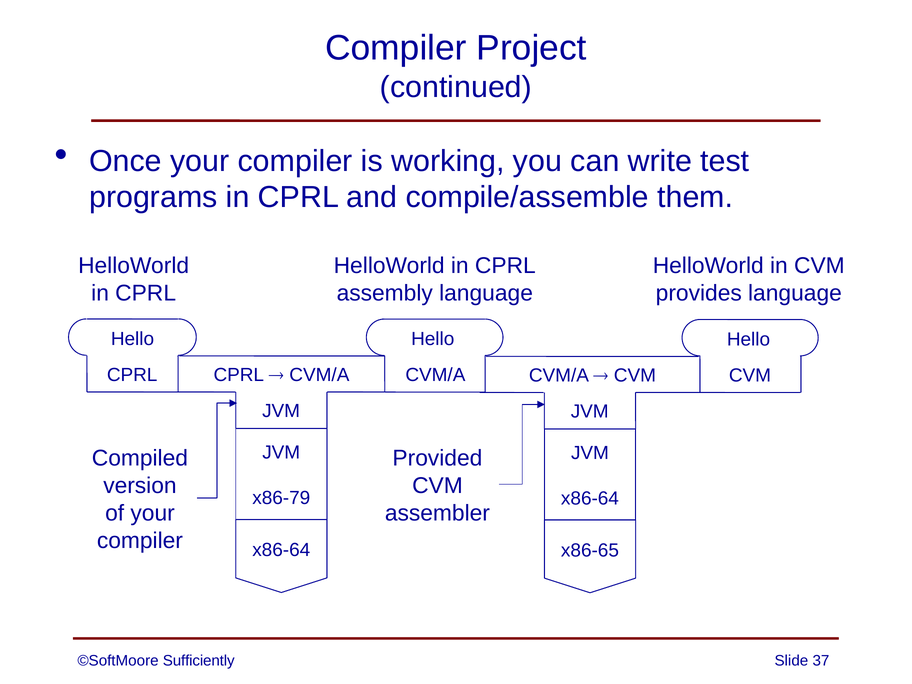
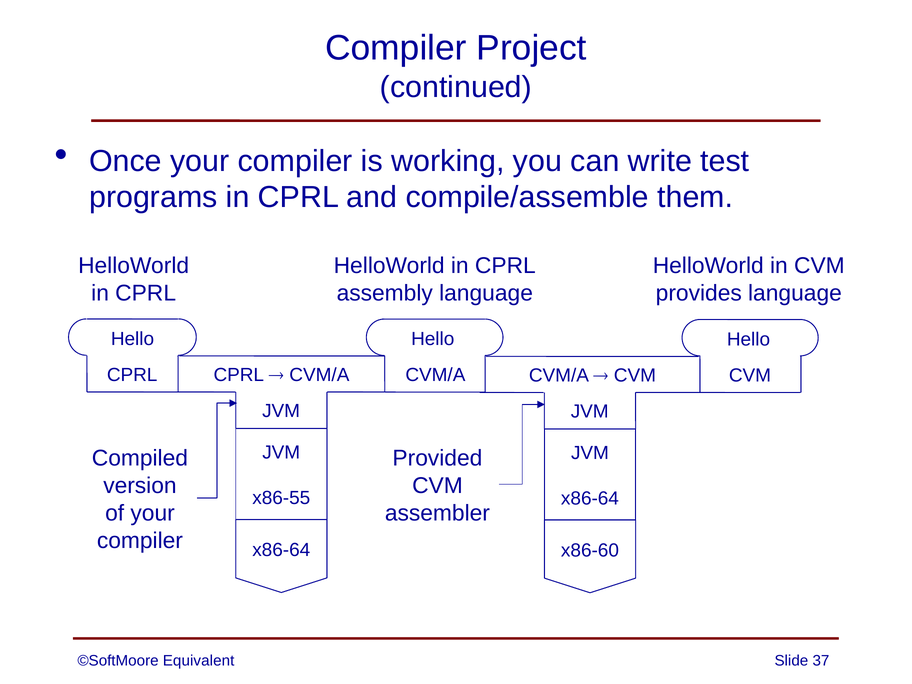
x86-79: x86-79 -> x86-55 (281, 498)
x86-65: x86-65 -> x86-60 (590, 550)
Sufficiently: Sufficiently -> Equivalent (199, 661)
